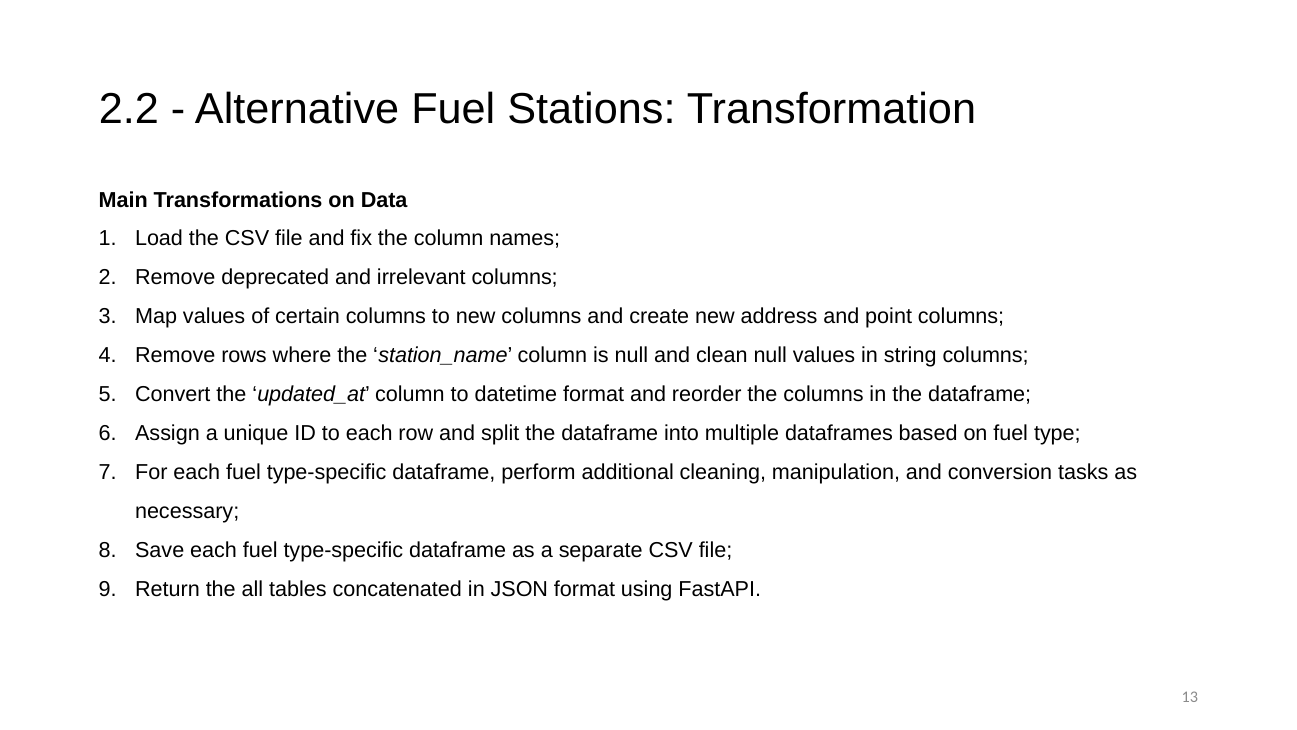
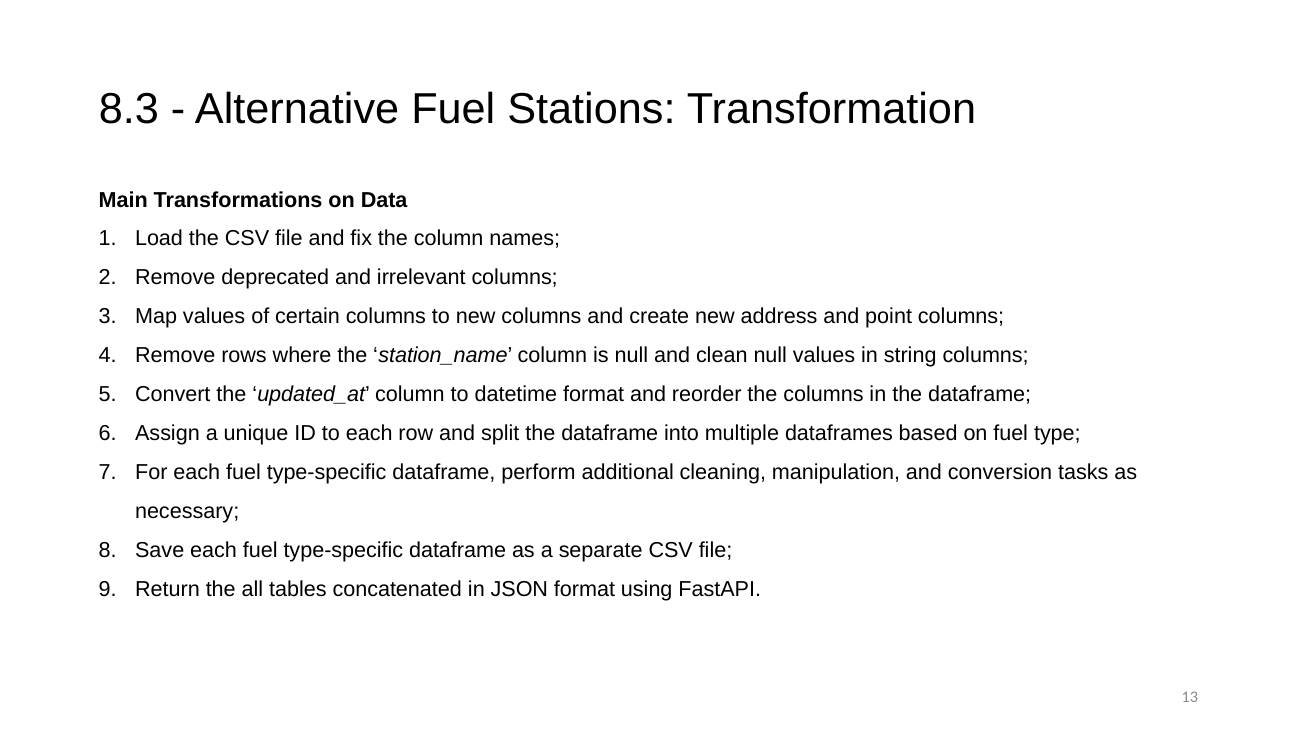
2.2: 2.2 -> 8.3 (129, 109)
